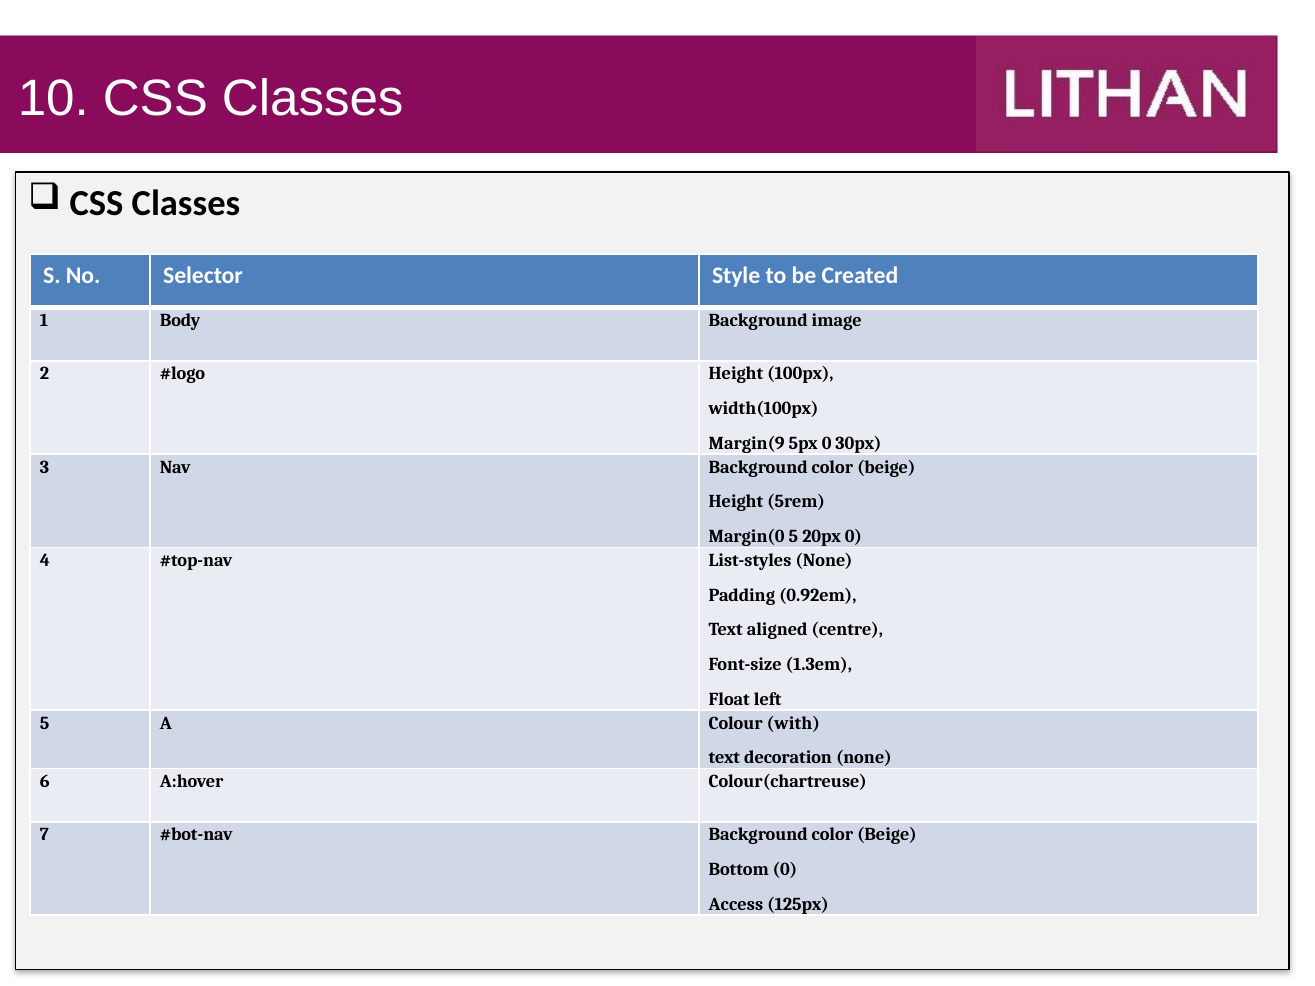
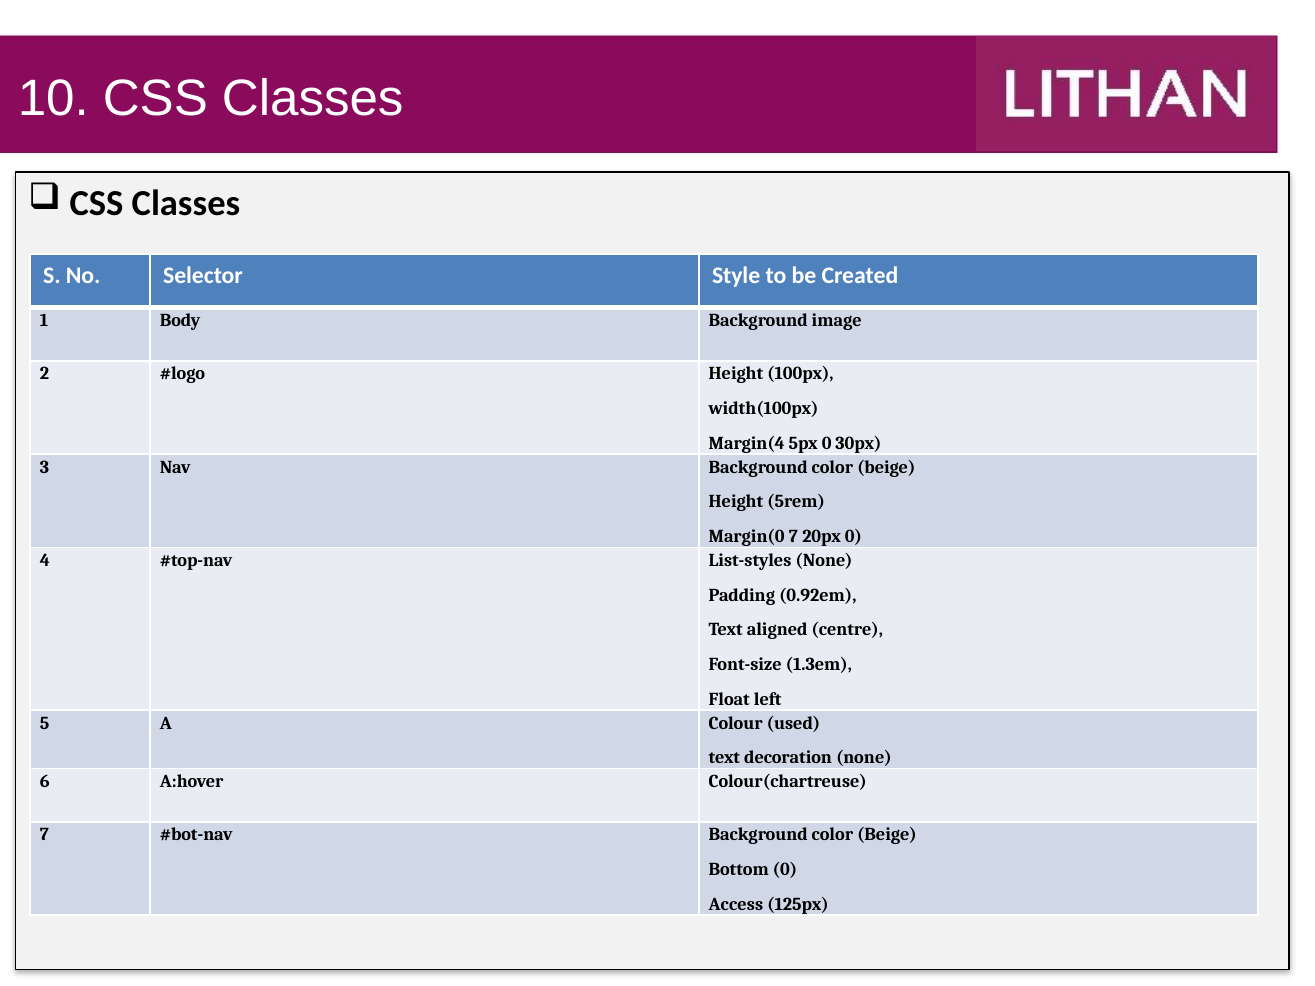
Margin(9: Margin(9 -> Margin(4 (747, 443)
Margin(0 5: 5 -> 7 (793, 537)
with: with -> used (794, 723)
